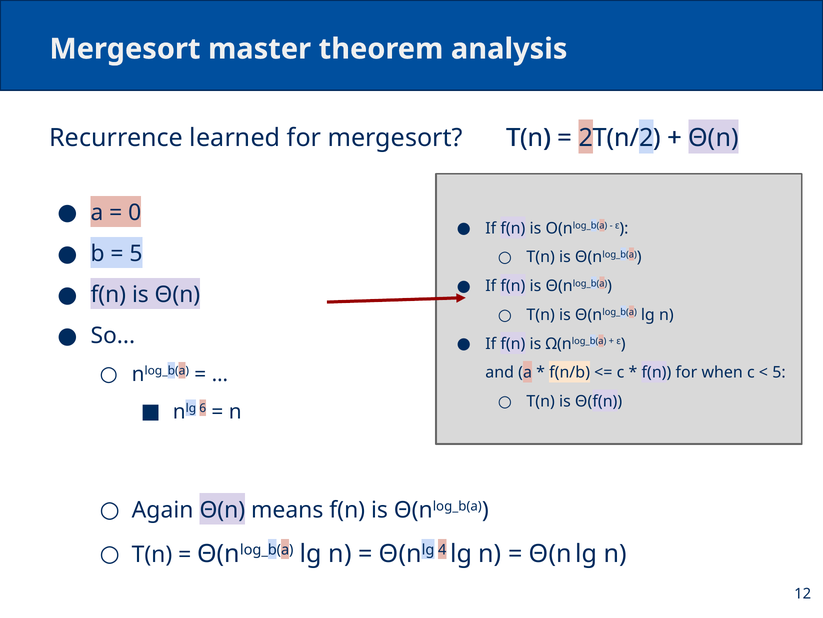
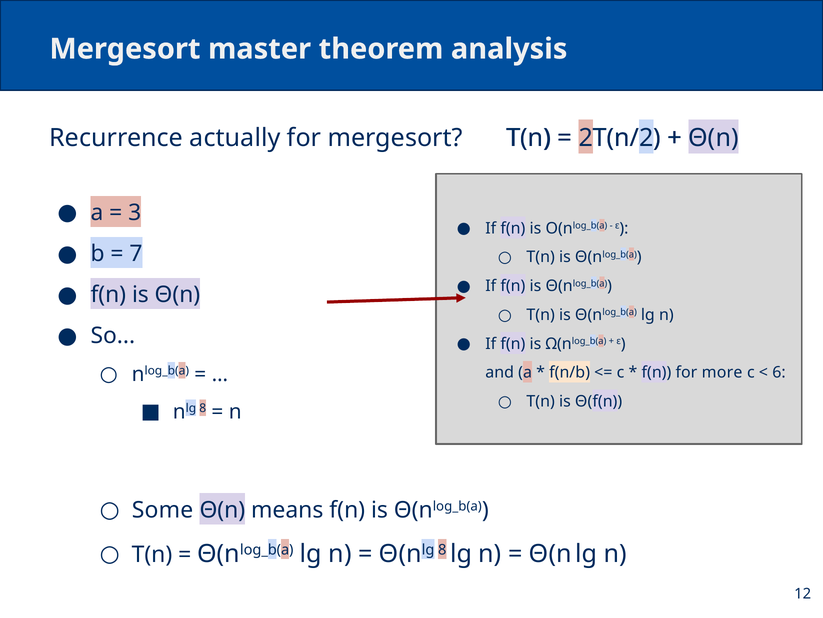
learned: learned -> actually (235, 138)
0: 0 -> 3 (135, 213)
5: 5 -> 7 (136, 254)
when: when -> more (722, 372)
5: 5 -> 6 (779, 372)
nlg 6: 6 -> 8 (203, 408)
Again: Again -> Some (163, 510)
Θ(nlg 4: 4 -> 8 (442, 550)
